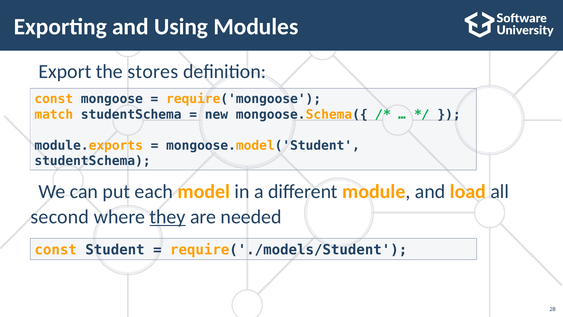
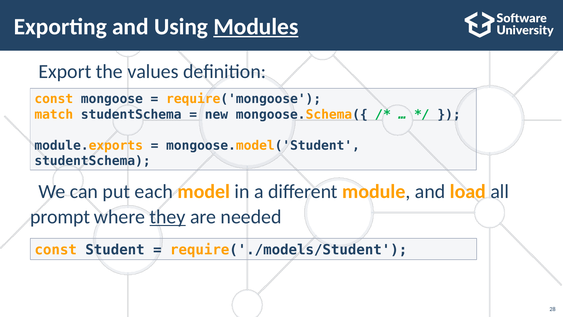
Modules underline: none -> present (256, 27)
stores: stores -> values (153, 71)
second: second -> prompt (60, 217)
